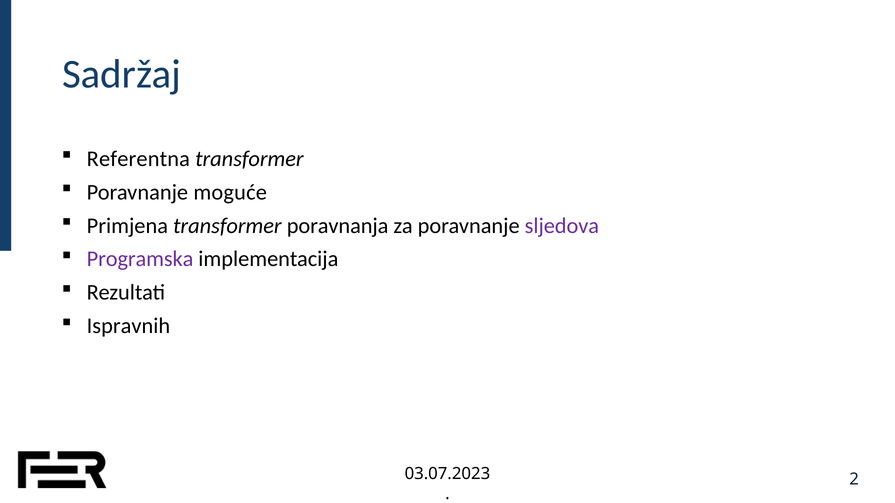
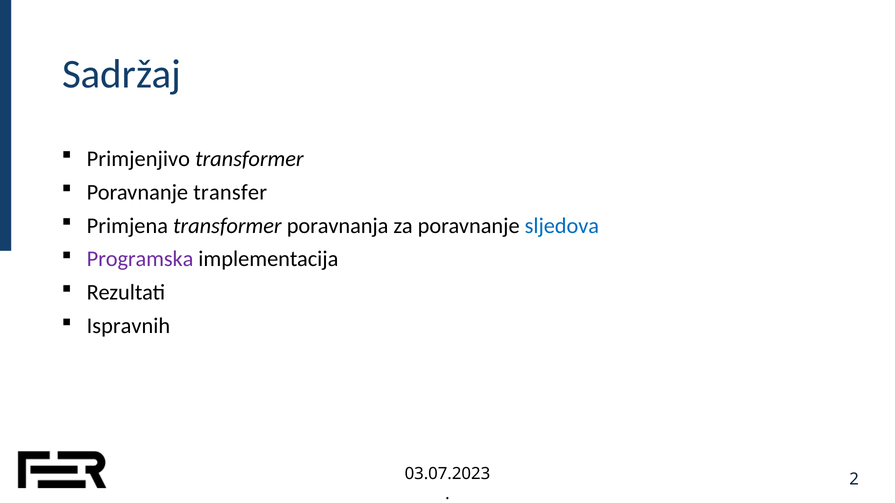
Referentna: Referentna -> Primjenjivo (138, 159)
moguće: moguće -> transfer (230, 192)
sljedova colour: purple -> blue (562, 226)
